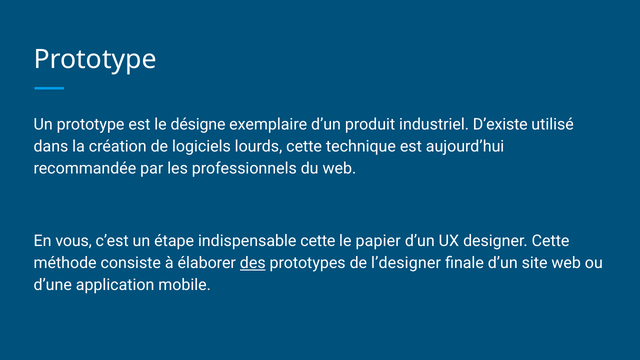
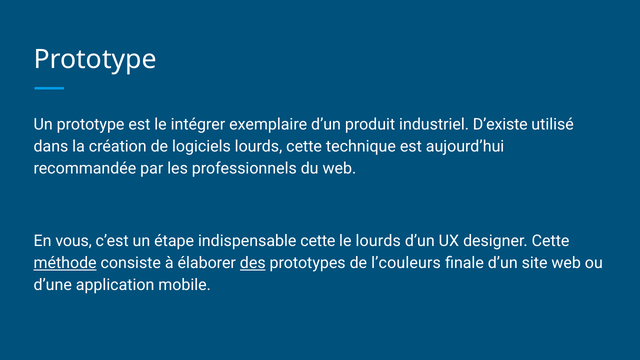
désigne: désigne -> intégrer (198, 124)
le papier: papier -> lourds (378, 241)
méthode underline: none -> present (65, 263)
l’designer: l’designer -> l’couleurs (406, 263)
